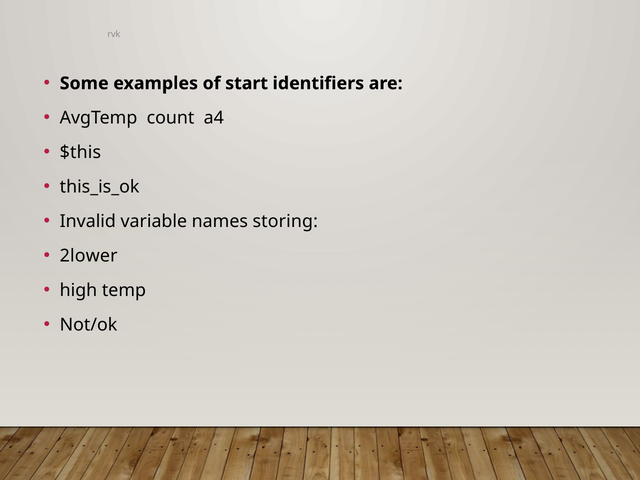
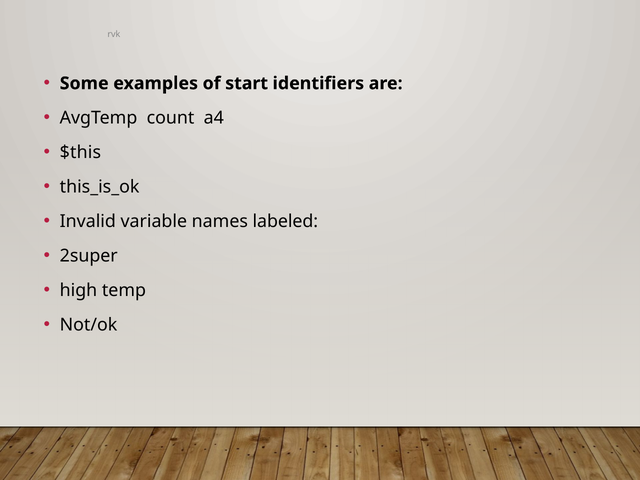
storing: storing -> labeled (285, 221)
2lower: 2lower -> 2super (89, 256)
